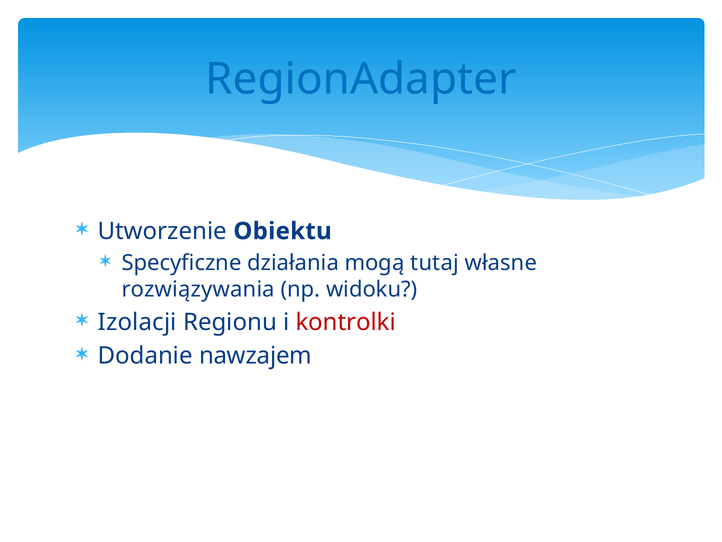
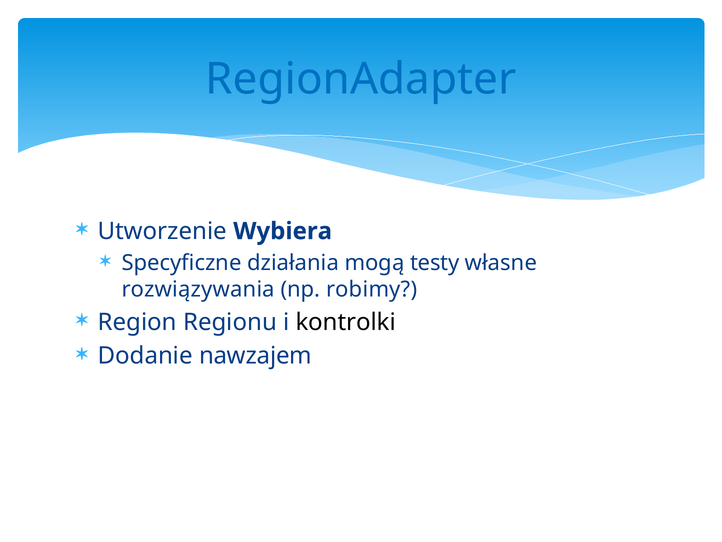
Obiektu: Obiektu -> Wybiera (283, 231)
tutaj: tutaj -> testy (435, 263)
widoku: widoku -> robimy (372, 289)
Izolacji: Izolacji -> Region (137, 322)
kontrolki colour: red -> black (346, 322)
